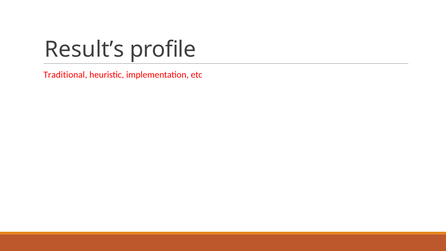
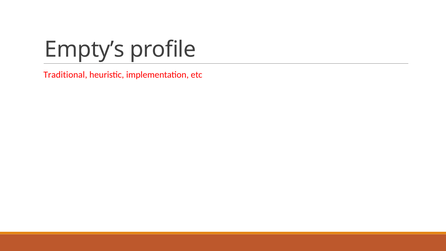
Result’s: Result’s -> Empty’s (85, 49)
